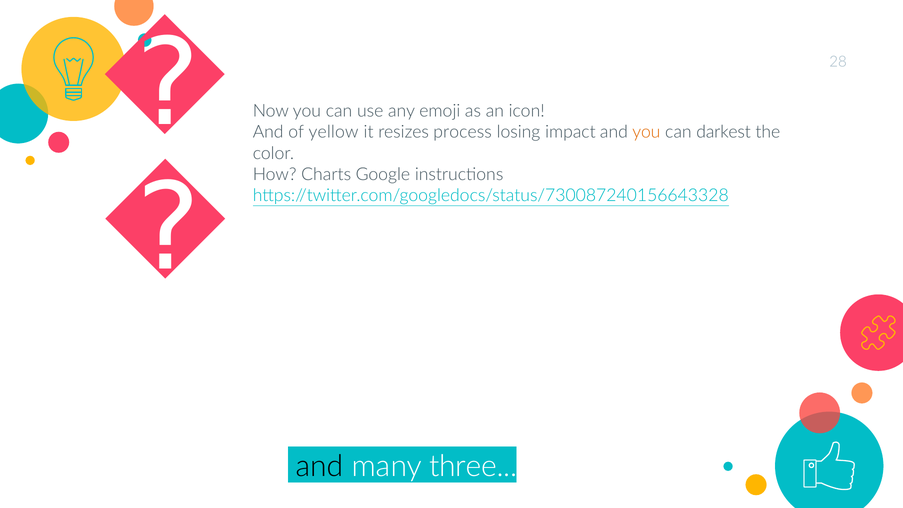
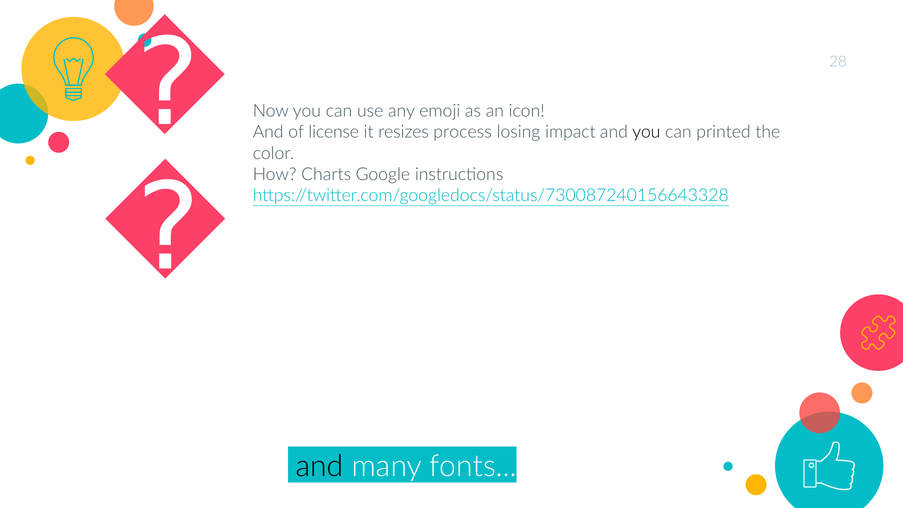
yellow: yellow -> license (334, 132)
you colour: orange -> black (646, 132)
darkest: darkest -> printed (723, 132)
three: three -> fonts (473, 466)
